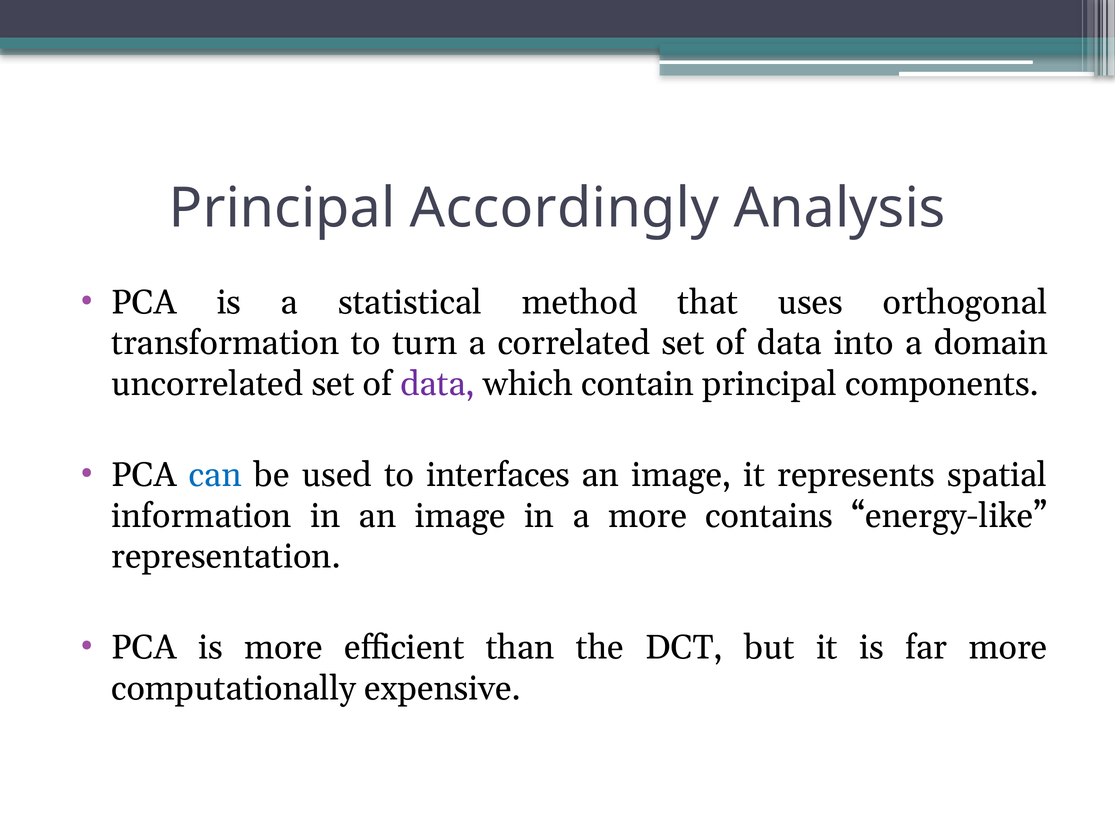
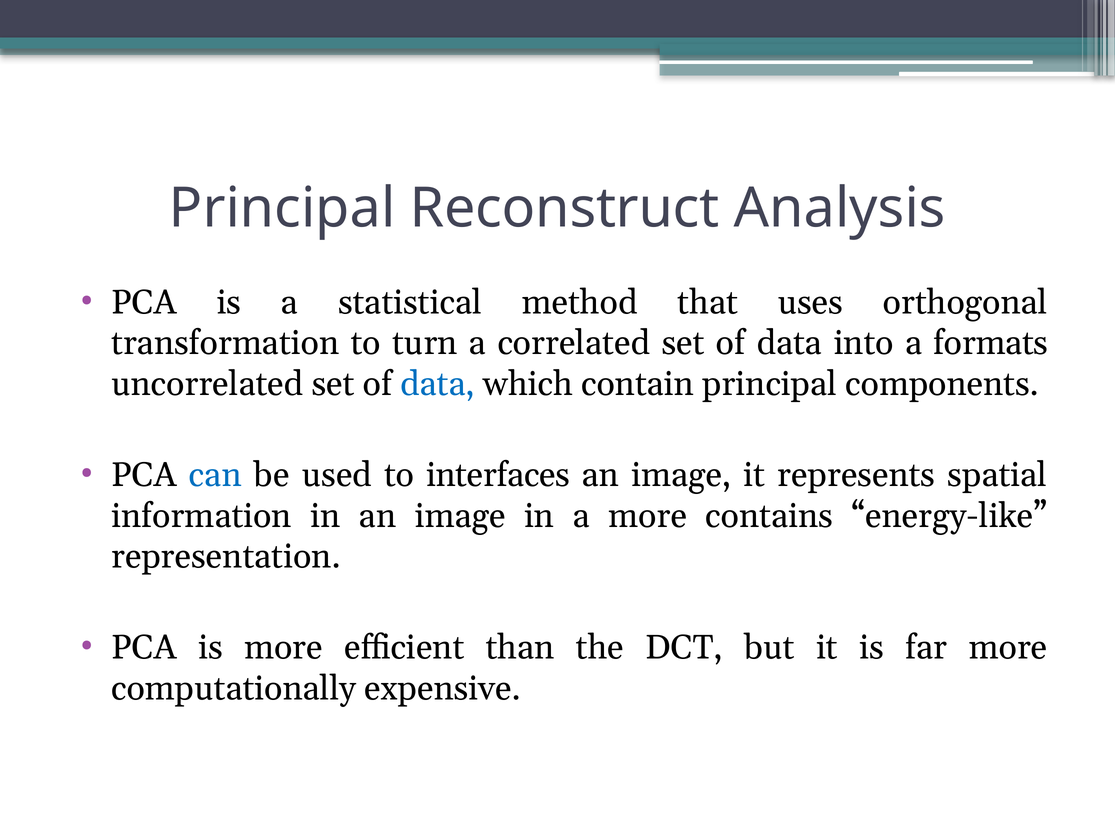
Accordingly: Accordingly -> Reconstruct (565, 208)
domain: domain -> formats (991, 343)
data colour: purple -> blue (438, 384)
